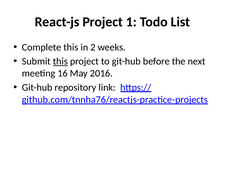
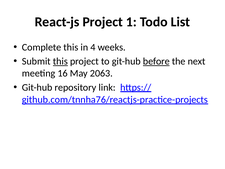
2: 2 -> 4 (93, 47)
before underline: none -> present (156, 61)
2016: 2016 -> 2063 (101, 73)
